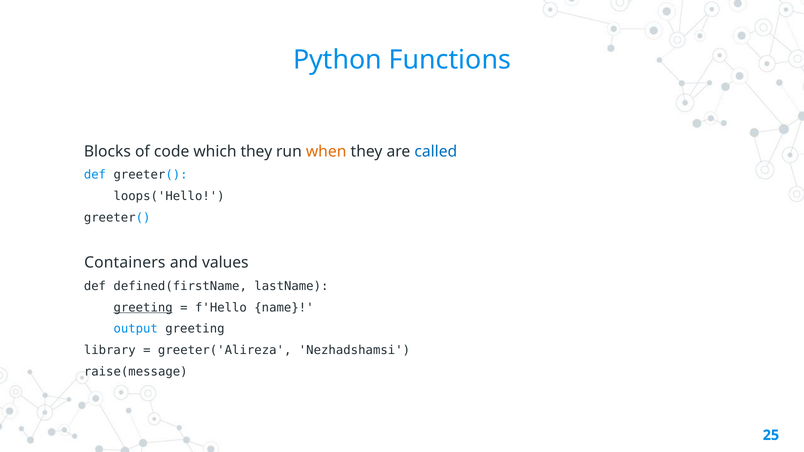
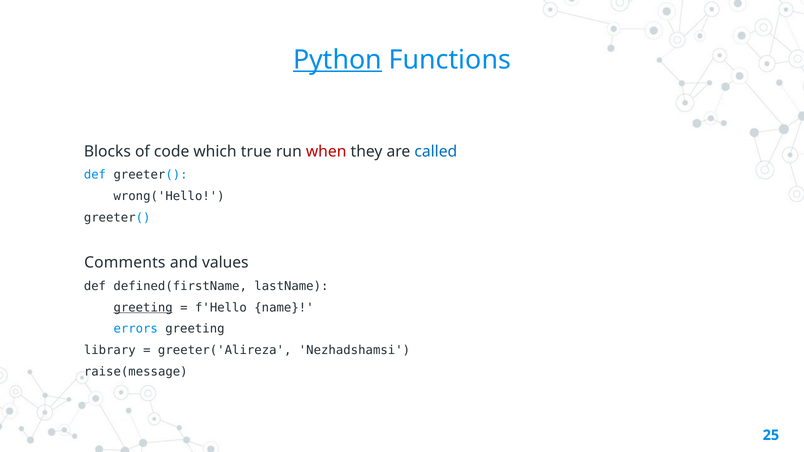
Python underline: none -> present (338, 60)
which they: they -> true (256, 152)
when colour: orange -> red (326, 152)
loops('Hello: loops('Hello -> wrong('Hello (169, 196)
Containers: Containers -> Comments (125, 263)
output: output -> errors (136, 329)
